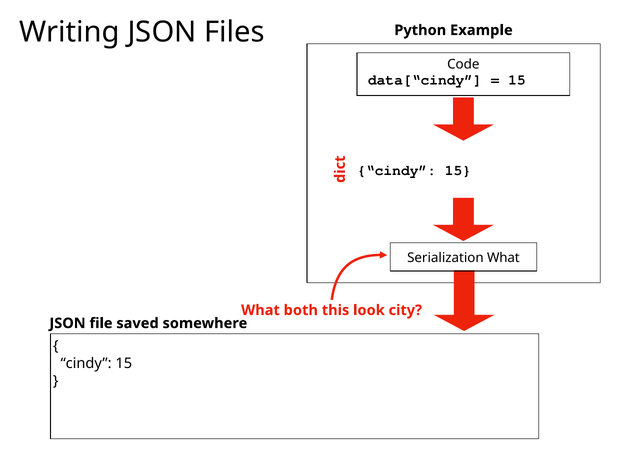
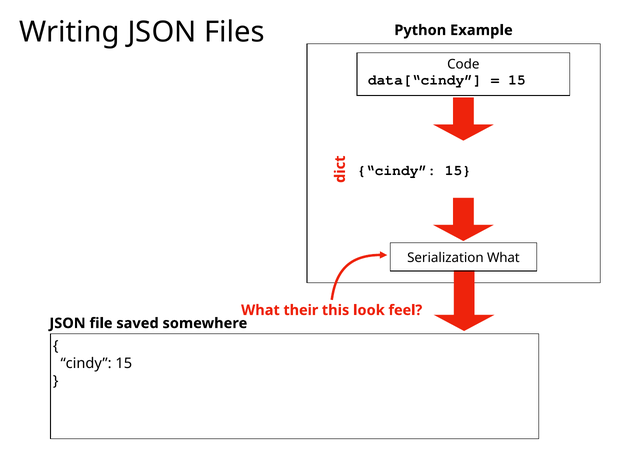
both: both -> their (301, 310)
city: city -> feel (405, 310)
